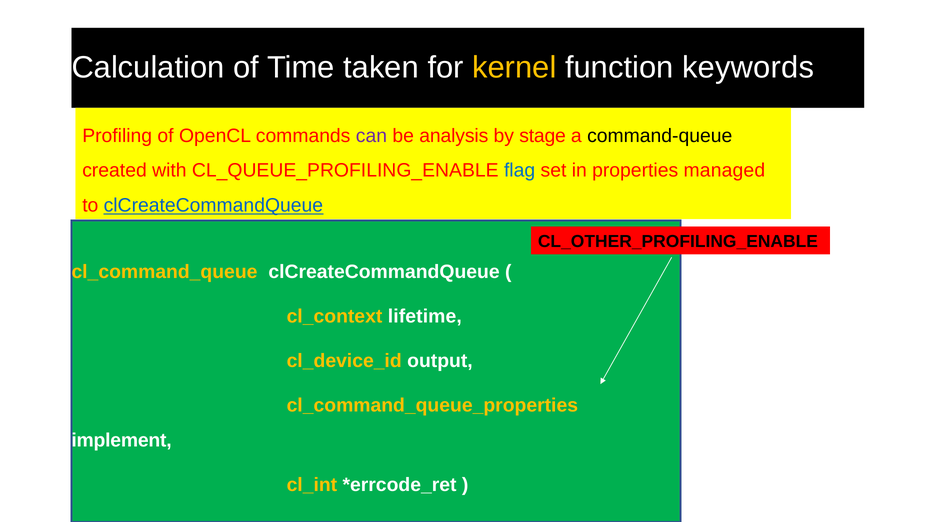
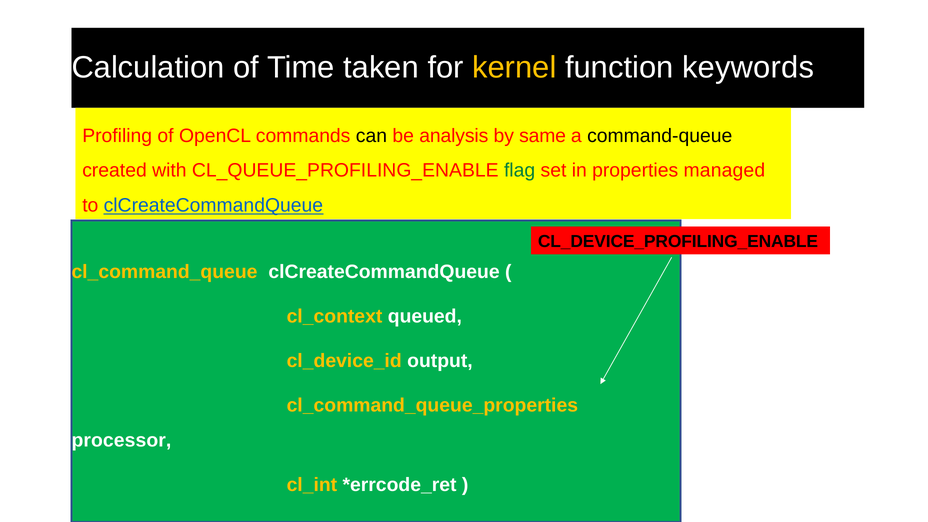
can colour: purple -> black (371, 136)
stage: stage -> same (543, 136)
flag colour: blue -> green (520, 171)
CL_OTHER_PROFILING_ENABLE: CL_OTHER_PROFILING_ENABLE -> CL_DEVICE_PROFILING_ENABLE (678, 242)
lifetime: lifetime -> queued (425, 316)
implement: implement -> processor (121, 440)
